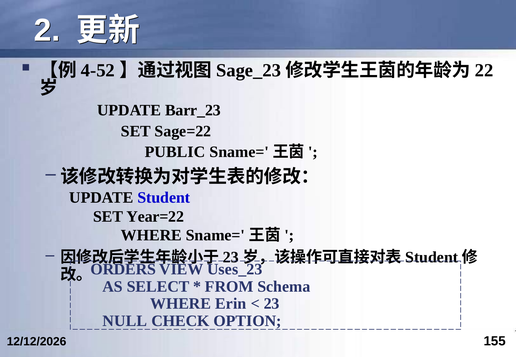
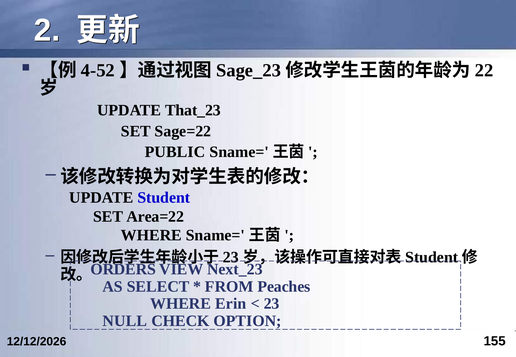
Barr_23: Barr_23 -> That_23 (193, 110)
Year=22: Year=22 -> Area=22 (155, 217)
Uses_23: Uses_23 -> Next_23 (235, 270)
Schema: Schema -> Peaches (284, 287)
